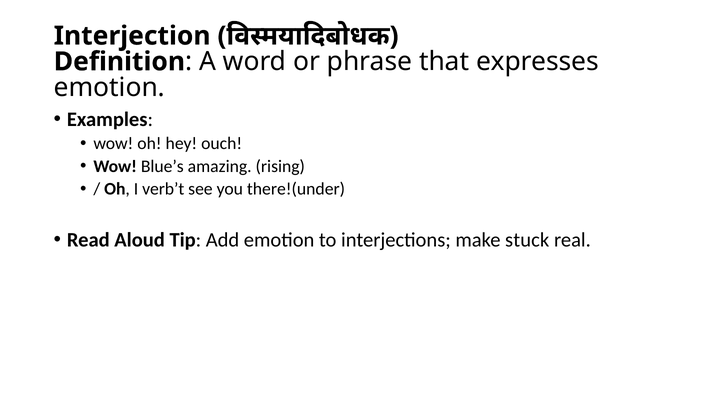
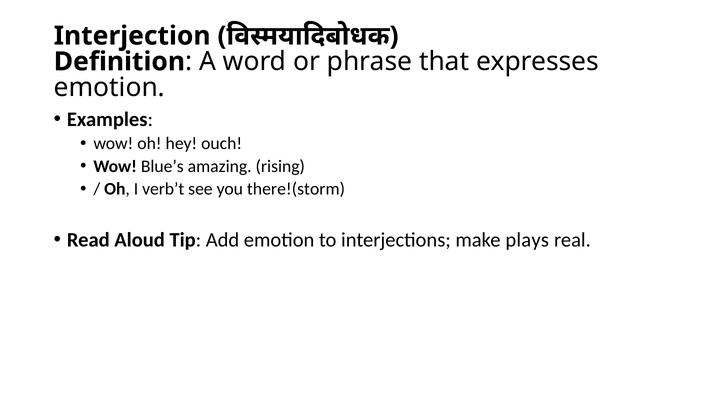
there!(under: there!(under -> there!(storm (296, 189)
stuck: stuck -> plays (527, 240)
